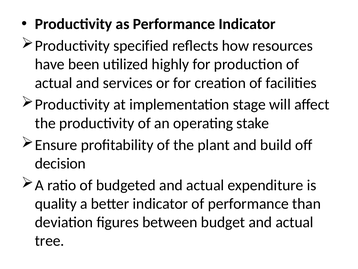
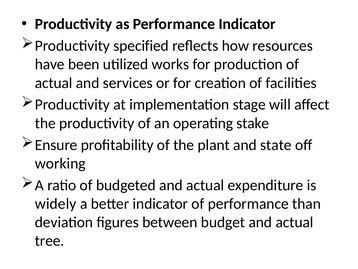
highly: highly -> works (170, 64)
build: build -> state (276, 145)
decision: decision -> working (60, 163)
quality: quality -> widely (56, 203)
